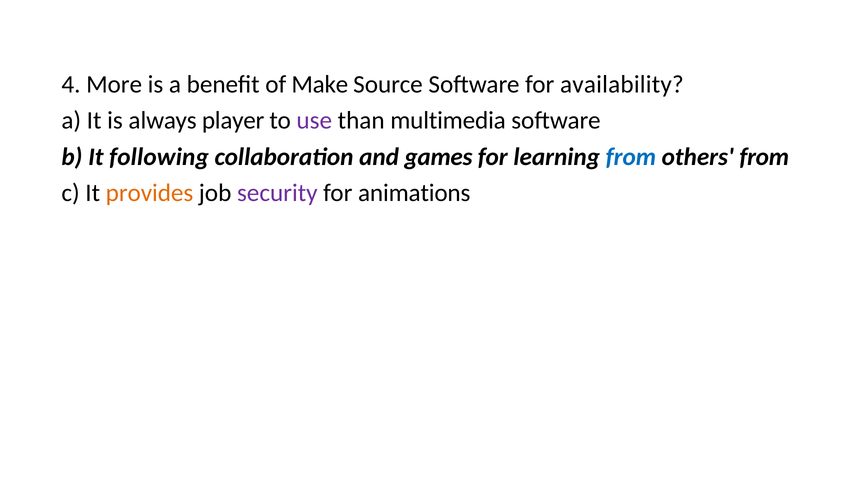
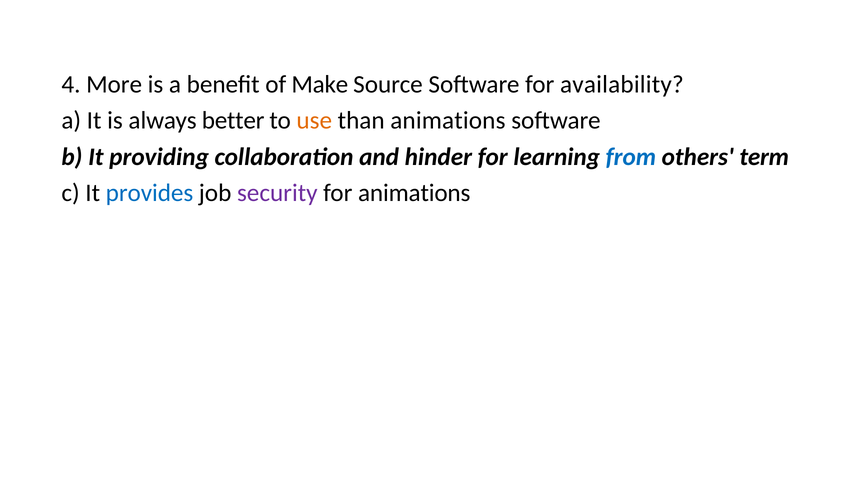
player: player -> better (233, 121)
use colour: purple -> orange (314, 121)
than multimedia: multimedia -> animations (448, 121)
following: following -> providing (159, 157)
games: games -> hinder (438, 157)
others from: from -> term (764, 157)
provides colour: orange -> blue (150, 193)
